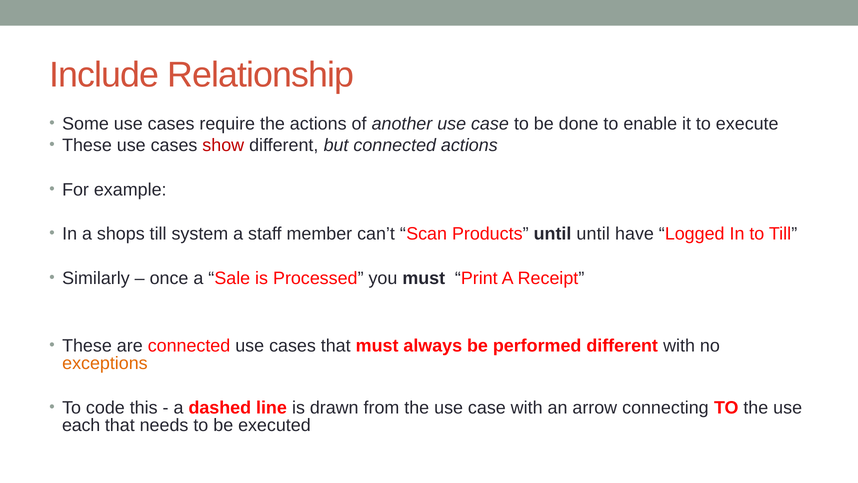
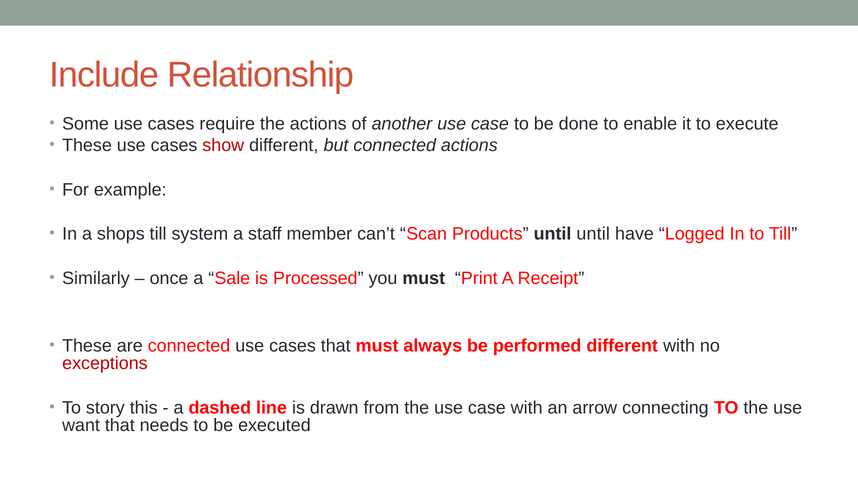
exceptions colour: orange -> red (105, 363)
code: code -> story (105, 408)
each: each -> want (81, 425)
